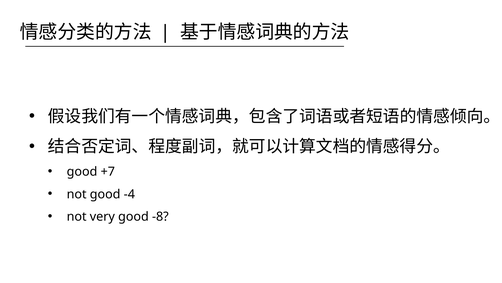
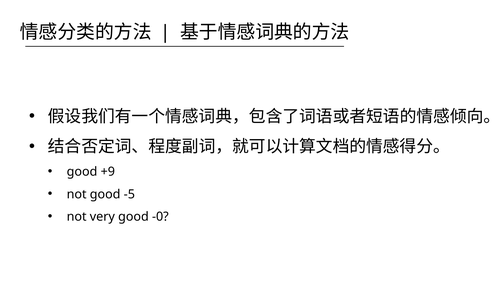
+7: +7 -> +9 (108, 171)
-4: -4 -> -5 (129, 194)
-8: -8 -> -0 (160, 216)
